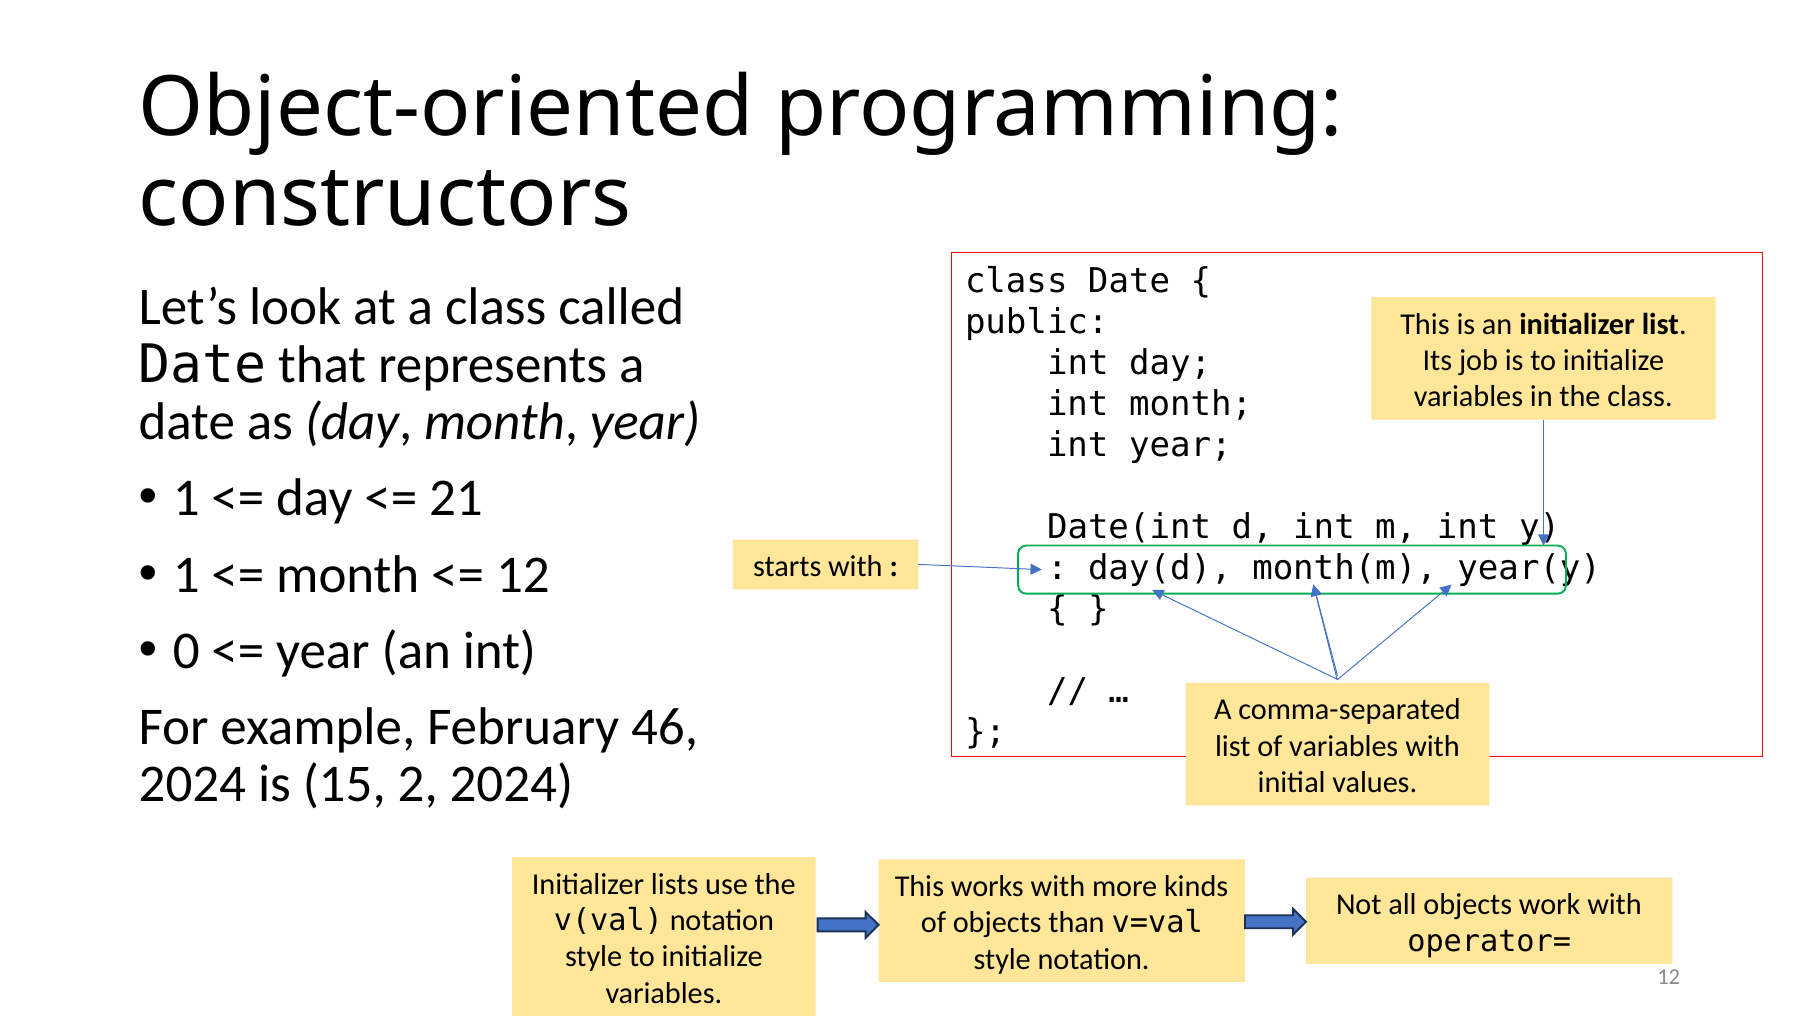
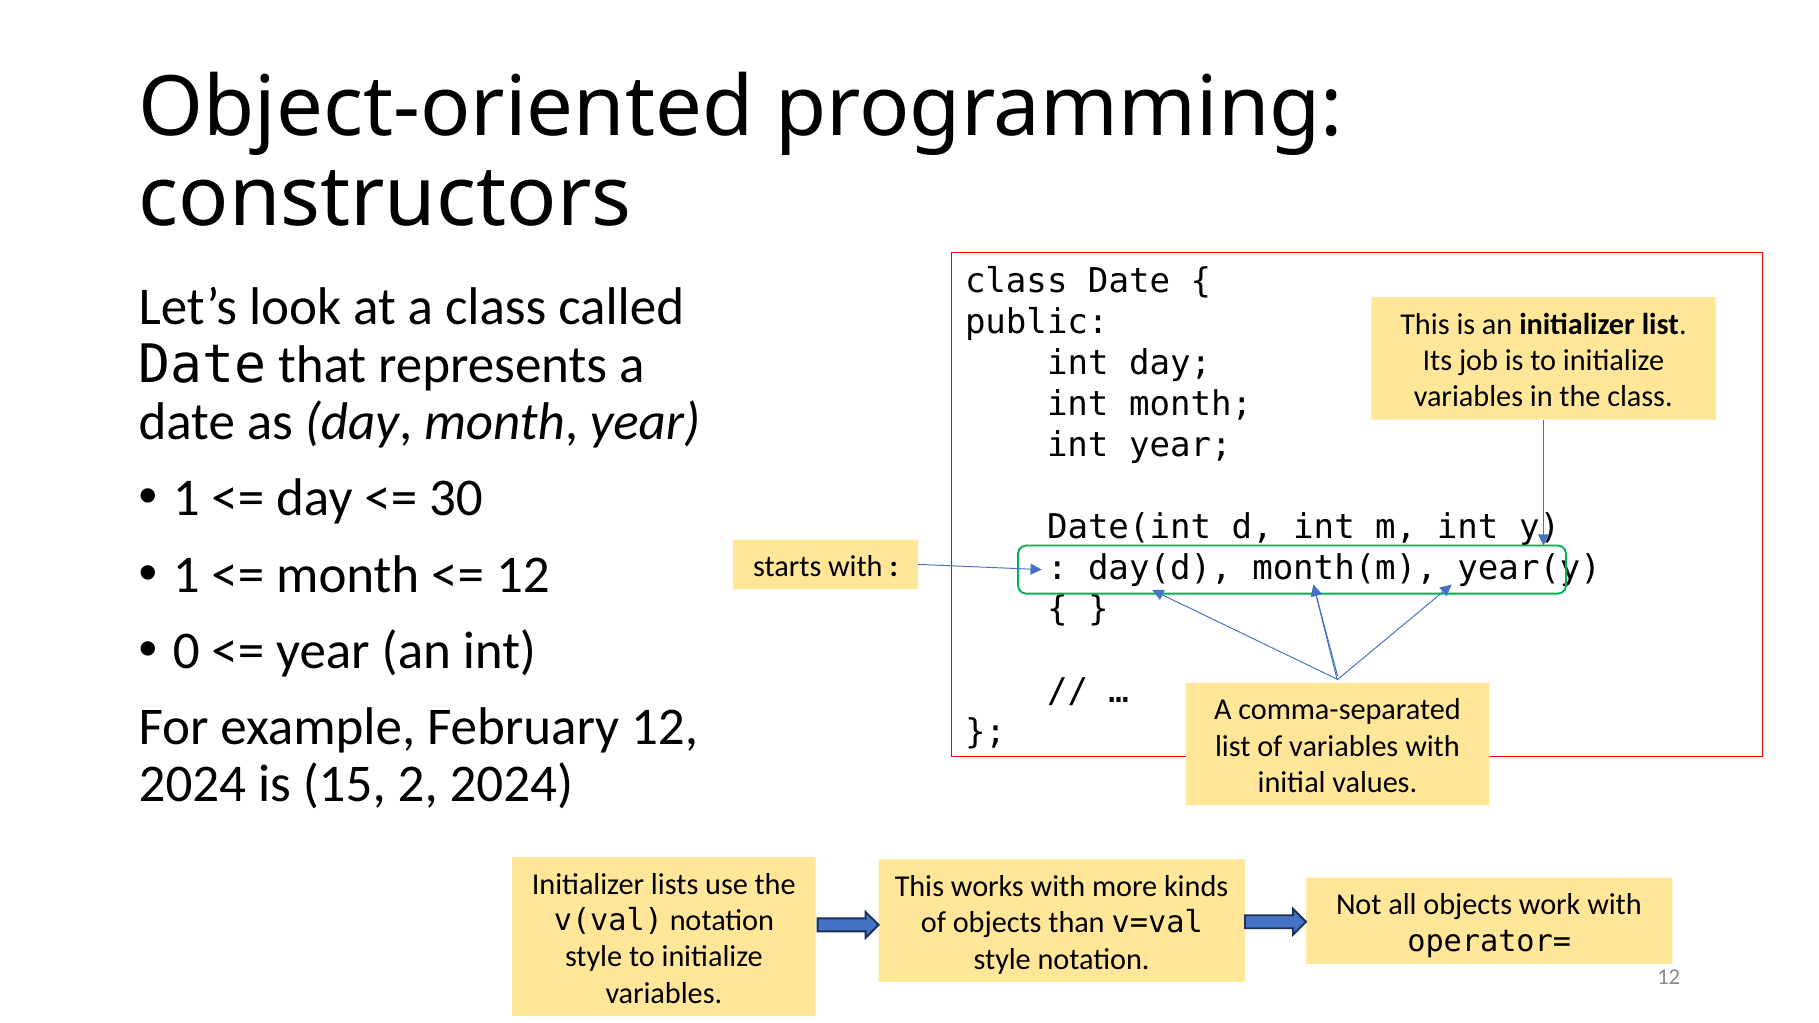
21: 21 -> 30 (456, 498)
February 46: 46 -> 12 (665, 727)
